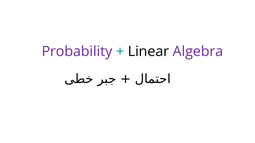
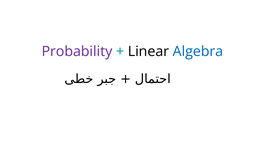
Algebra colour: purple -> blue (198, 52)
